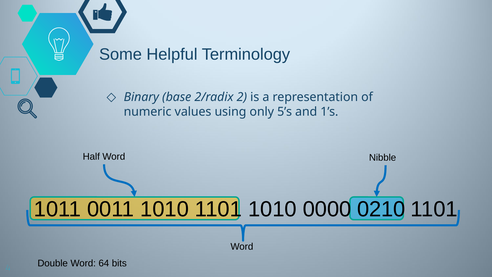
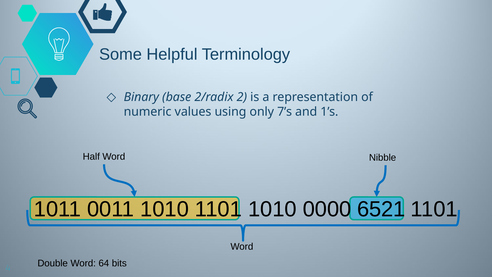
5’s: 5’s -> 7’s (285, 112)
0210: 0210 -> 6521 (381, 209)
